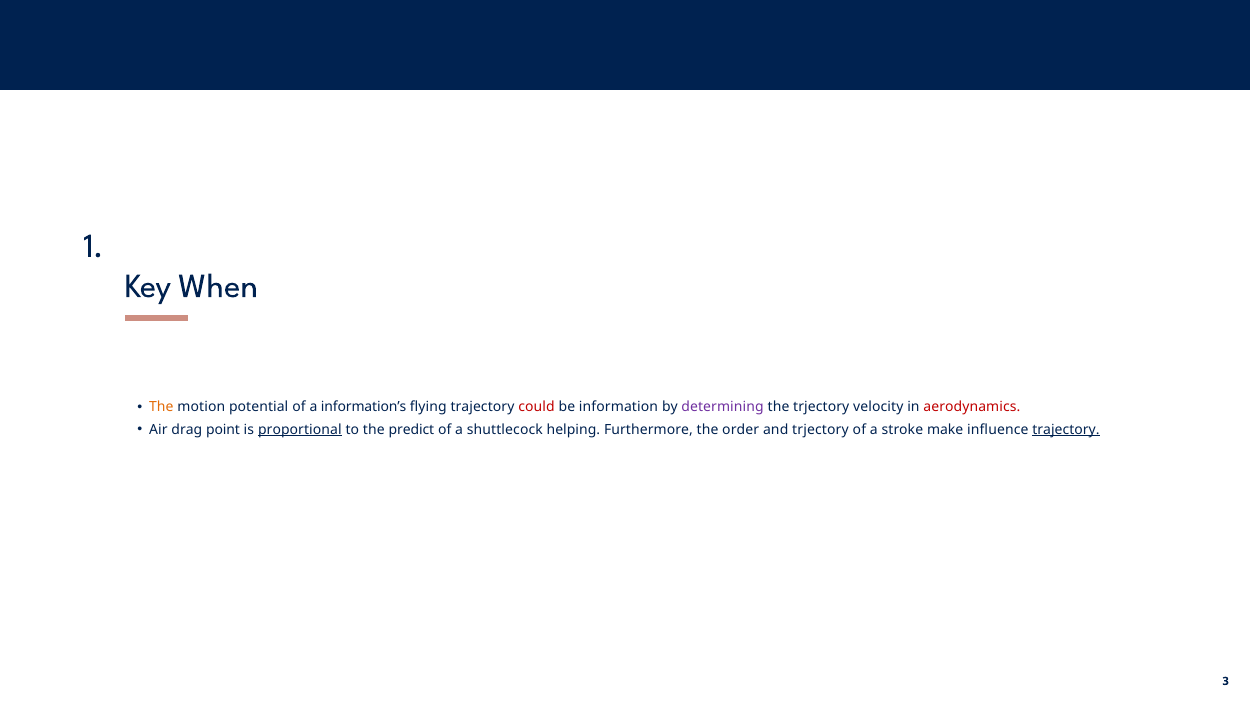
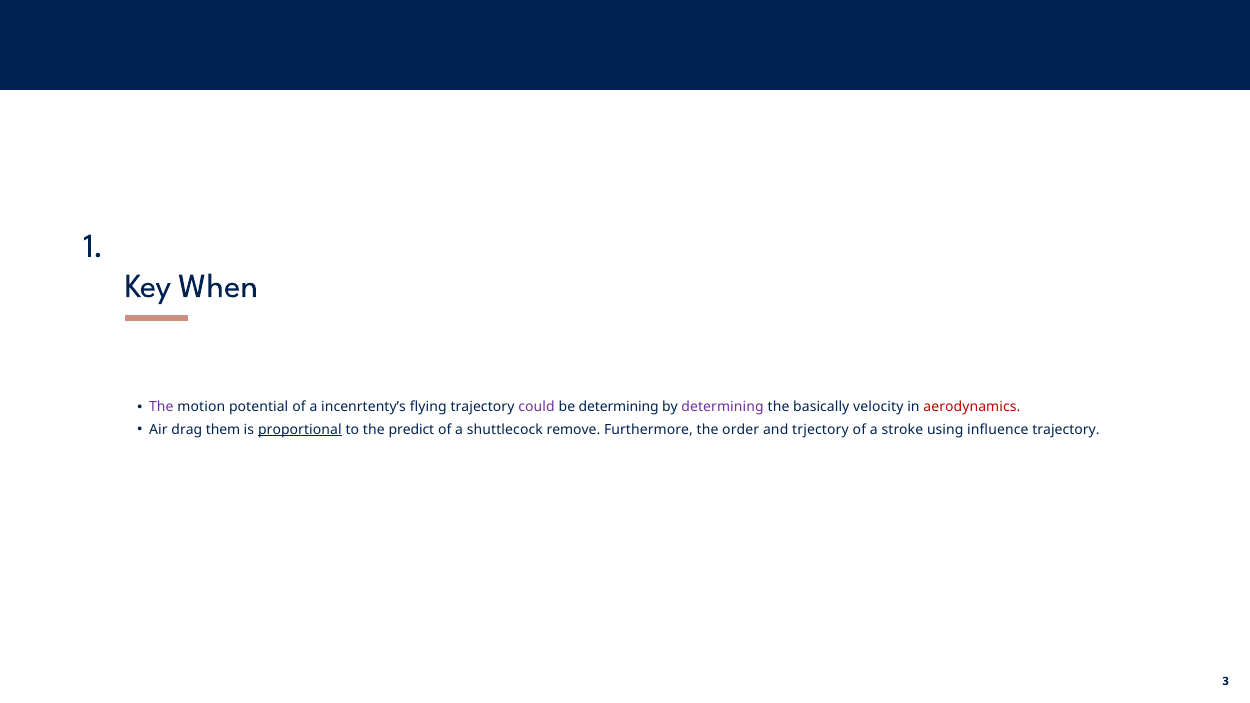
The colour: orange -> purple (161, 407)
information’s: information’s -> incenrtenty’s (364, 407)
could colour: red -> purple (537, 407)
be information: information -> determining (619, 407)
the trjectory: trjectory -> basically (821, 407)
point: point -> them (223, 430)
helping: helping -> remove (573, 430)
make: make -> using (945, 430)
trajectory underline: present -> none (1066, 430)
